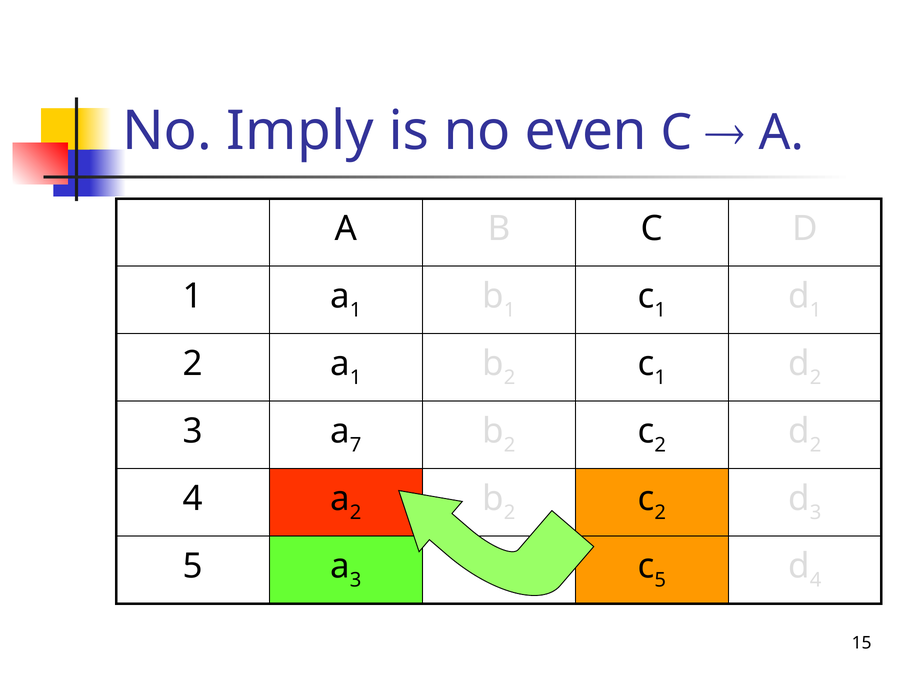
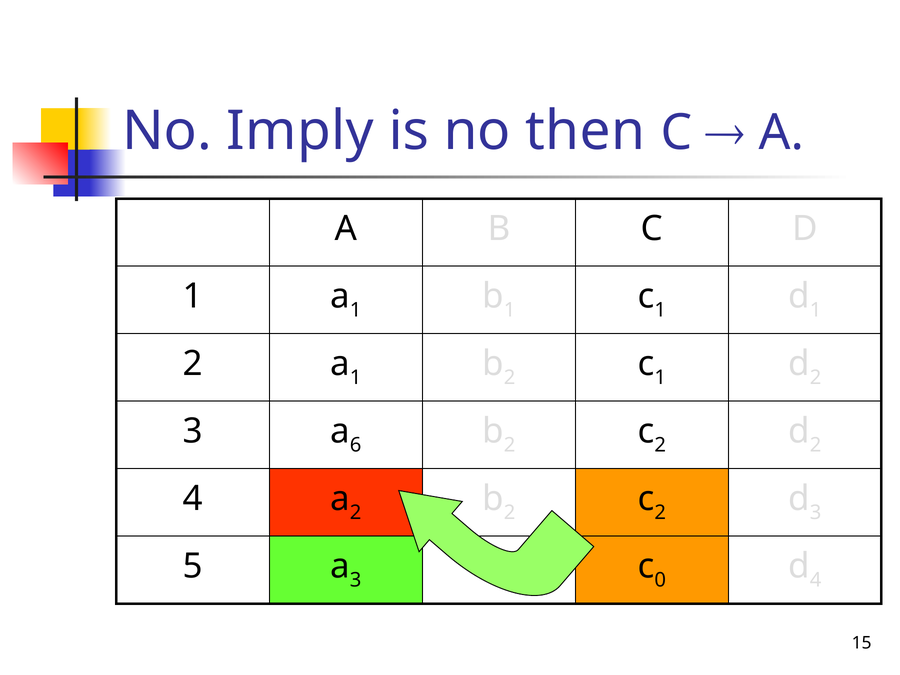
even: even -> then (585, 131)
7: 7 -> 6 (356, 445)
c 5: 5 -> 0 (660, 580)
